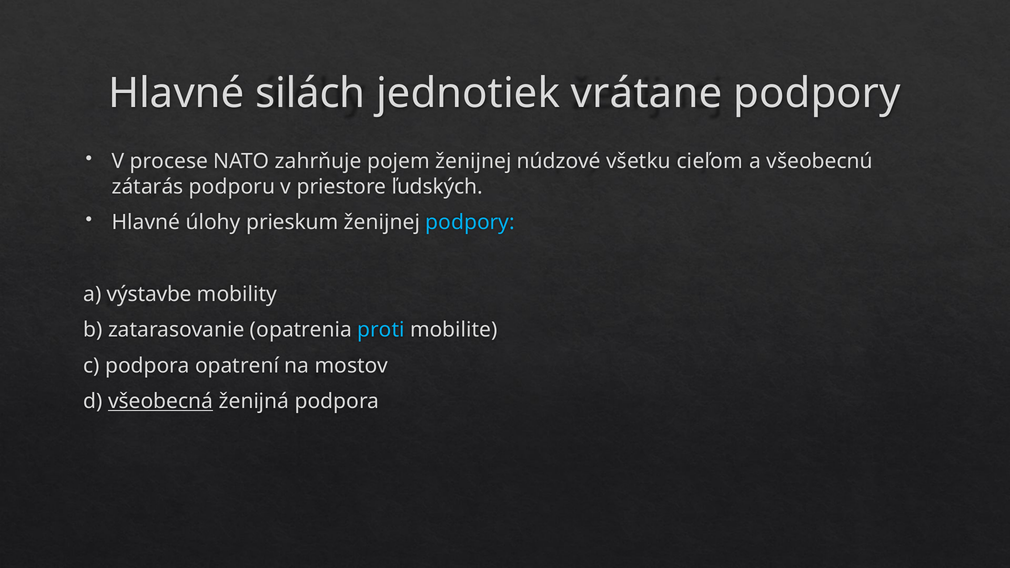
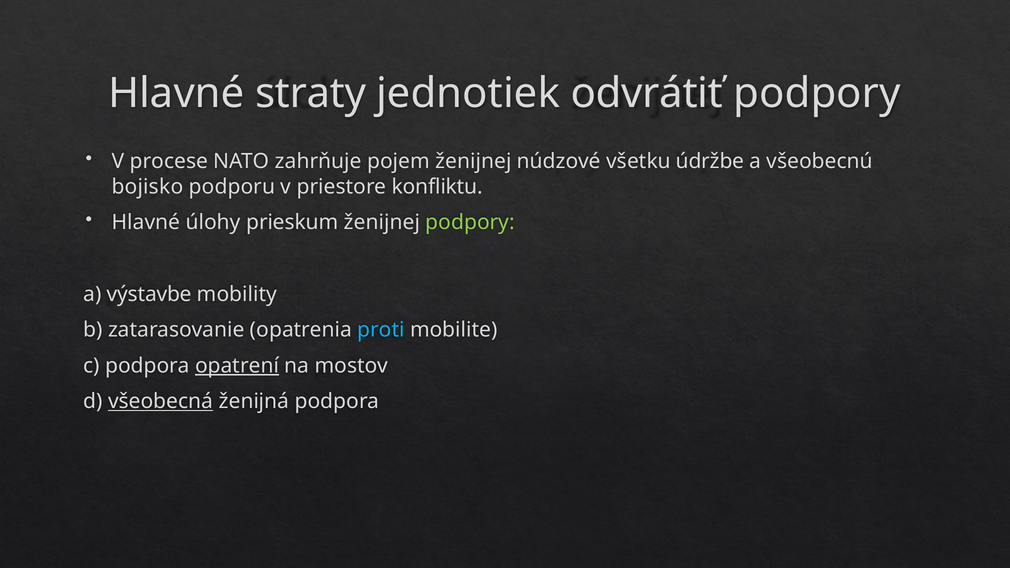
silách: silách -> straty (311, 94)
vrátane: vrátane -> odvrátiť (647, 94)
cieľom: cieľom -> údržbe (710, 161)
zátarás: zátarás -> bojisko (147, 187)
ľudských: ľudských -> konfliktu (437, 187)
podpory colour: light blue -> light green (470, 223)
opatrení underline: none -> present (237, 366)
